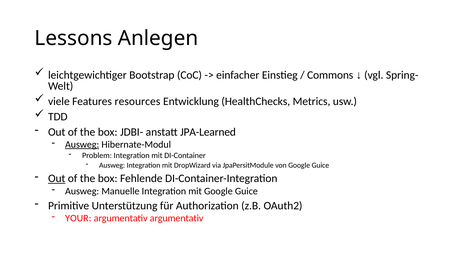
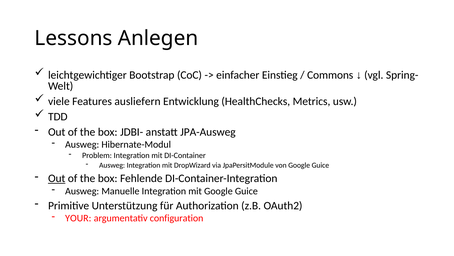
resources: resources -> ausliefern (138, 101)
JPA-Learned: JPA-Learned -> JPA-Ausweg (208, 132)
Ausweg underline: present -> none (82, 144)
argumentativ argumentativ: argumentativ -> configuration (177, 218)
